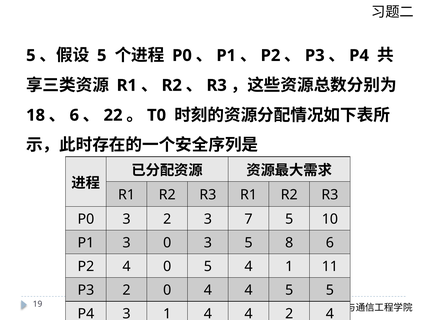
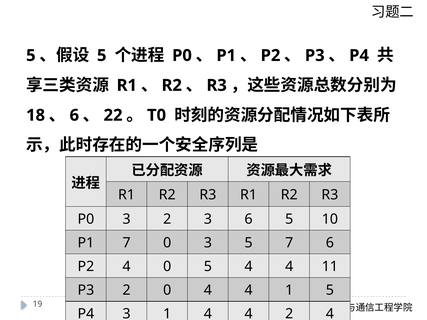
3 7: 7 -> 6 (249, 219)
P1 3: 3 -> 7 (127, 243)
5 8: 8 -> 7 (289, 243)
5 4 1: 1 -> 4 (289, 267)
4 5: 5 -> 1 (289, 290)
